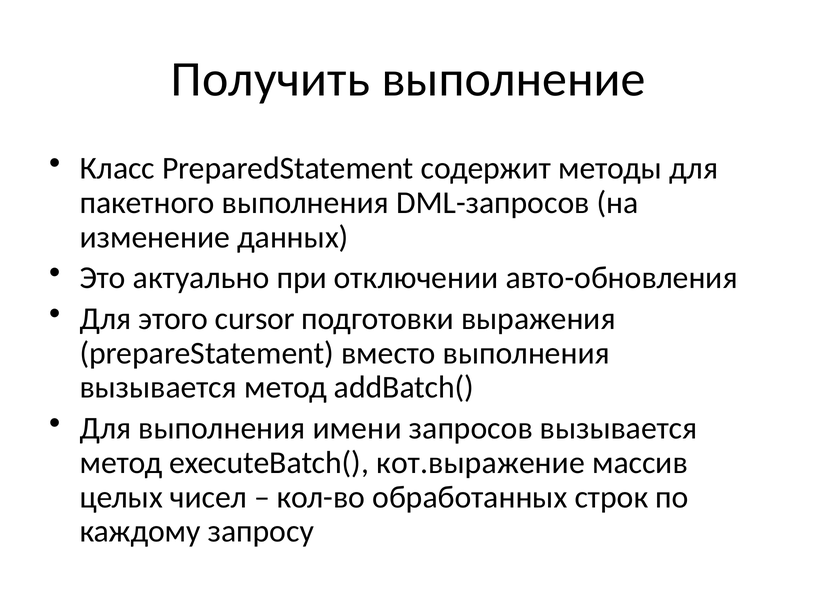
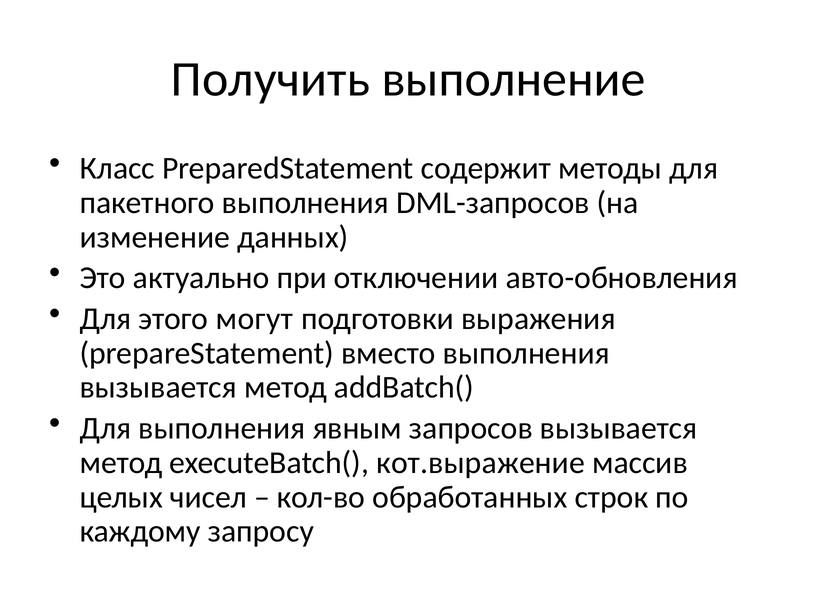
cursor: cursor -> могут (255, 319)
имени: имени -> явным (357, 428)
